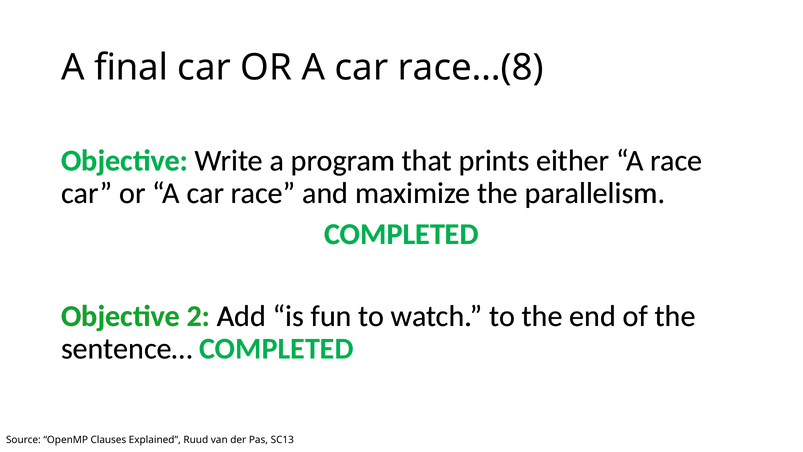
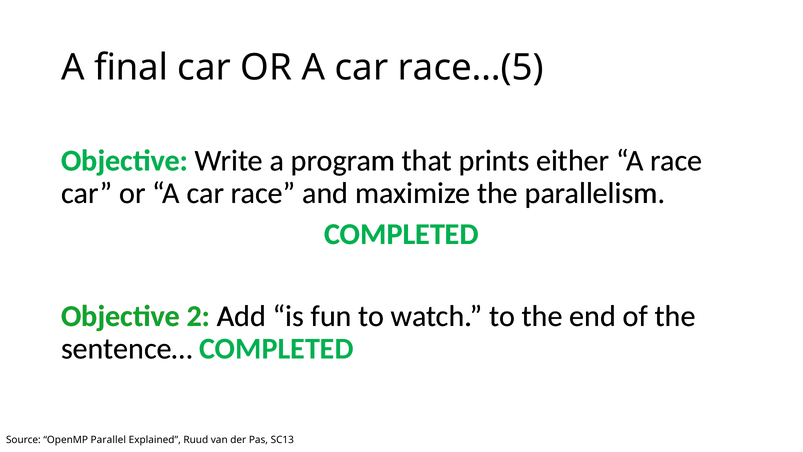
race…(8: race…(8 -> race…(5 (471, 67)
Clauses: Clauses -> Parallel (108, 440)
